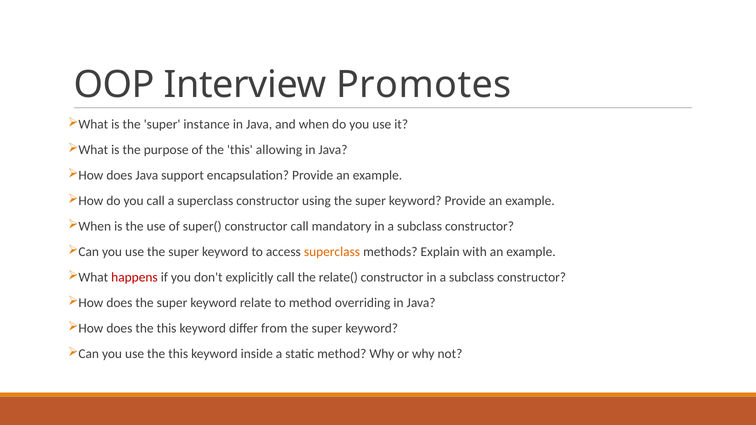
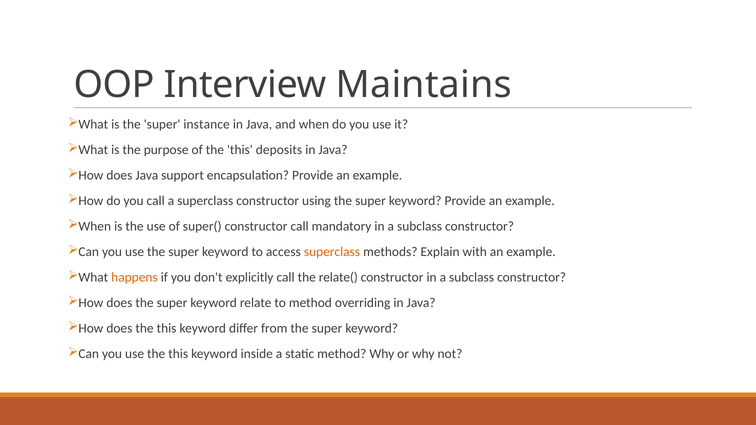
Promotes: Promotes -> Maintains (424, 85)
allowing: allowing -> deposits (279, 150)
happens colour: red -> orange (134, 277)
